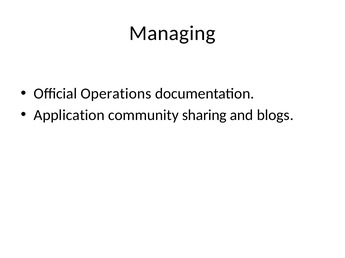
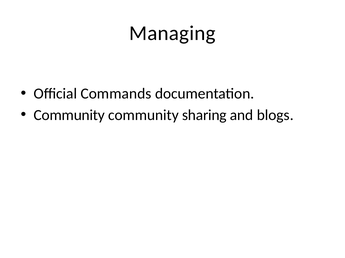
Operations: Operations -> Commands (116, 94)
Application: Application -> Community (69, 115)
